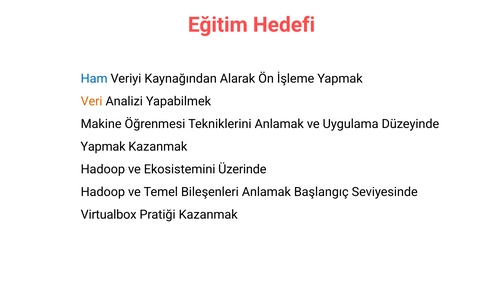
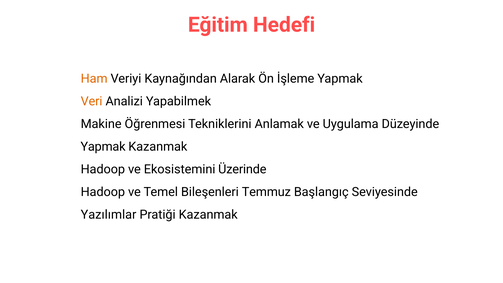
Ham colour: blue -> orange (94, 79)
Bileşenleri Anlamak: Anlamak -> Temmuz (266, 192)
Virtualbox: Virtualbox -> Yazılımlar (109, 215)
